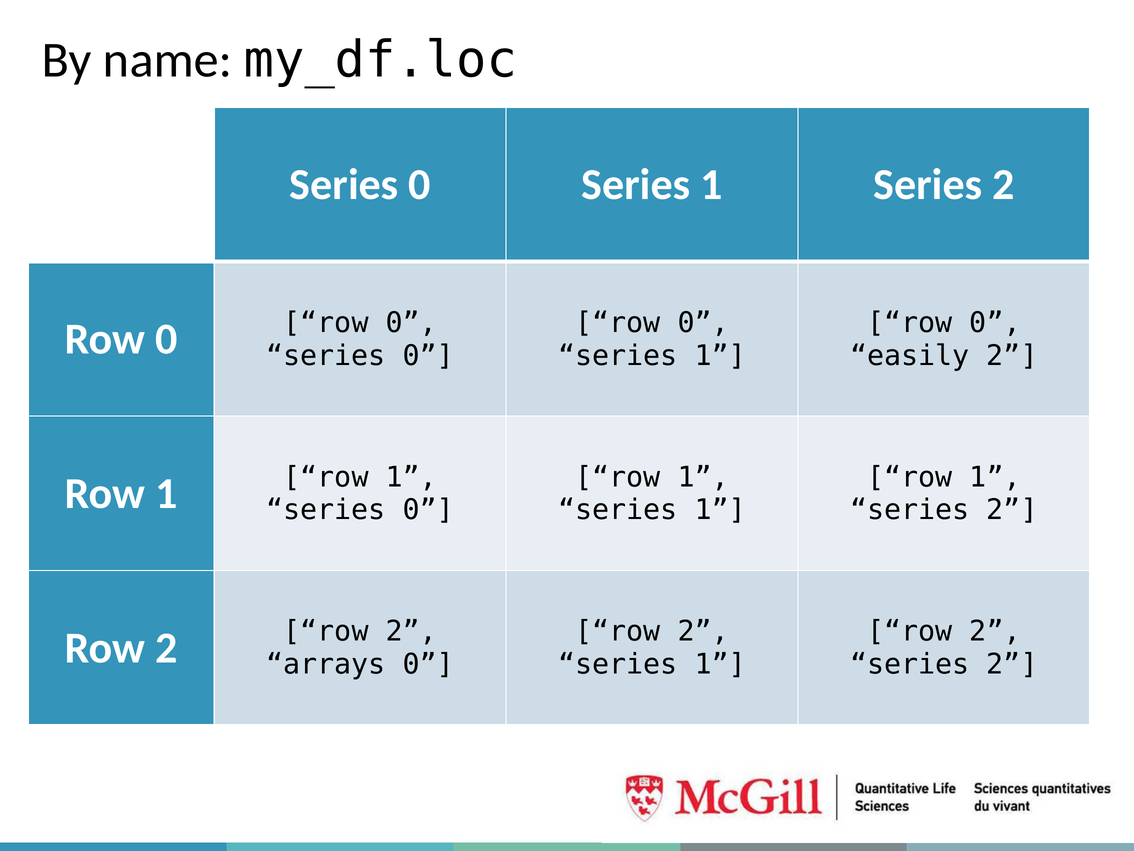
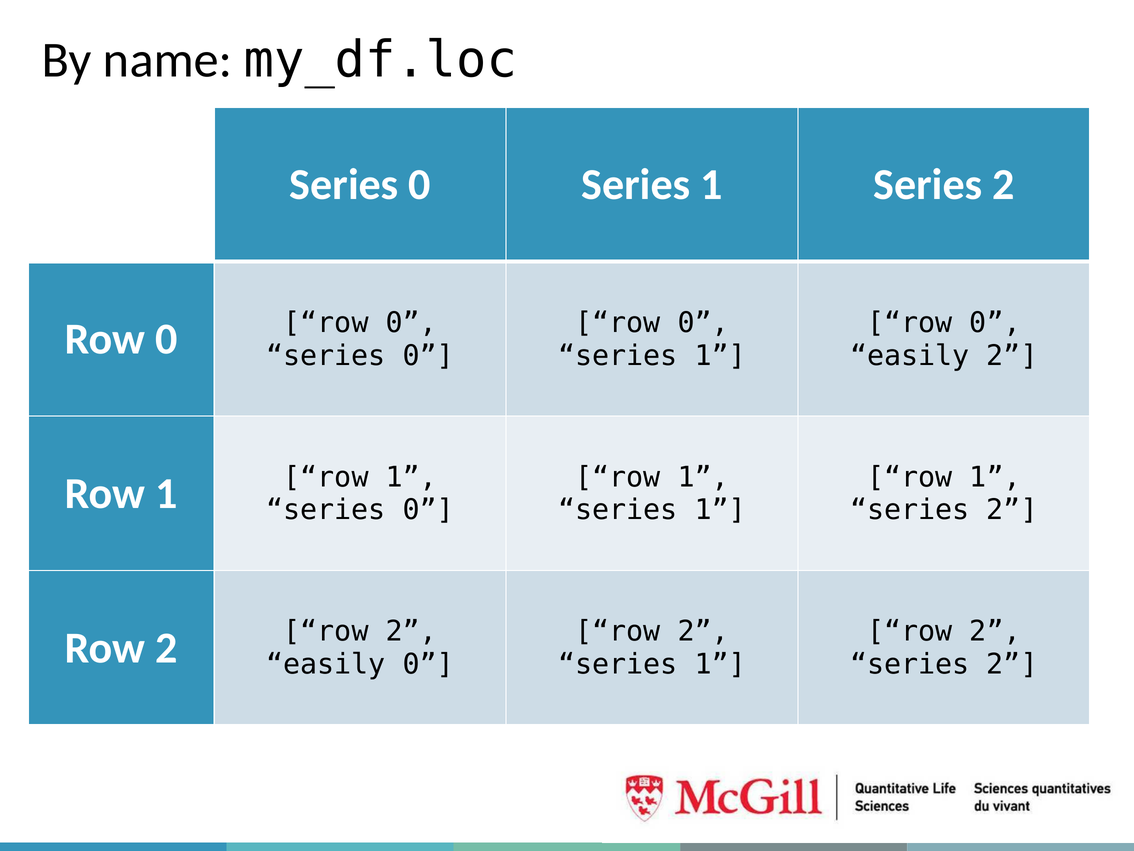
arrays: arrays -> easily (326, 664)
